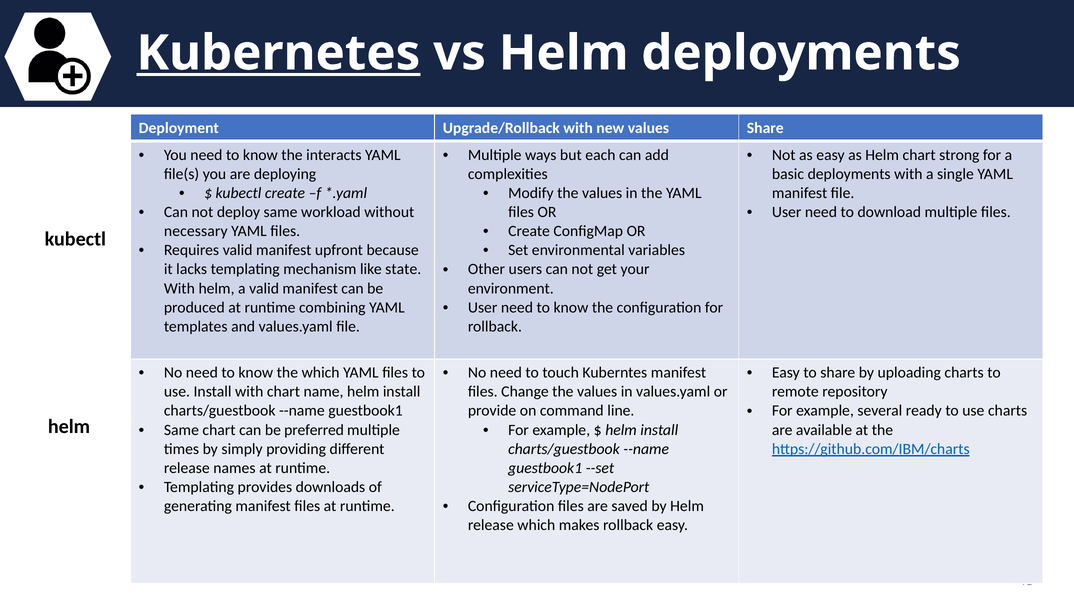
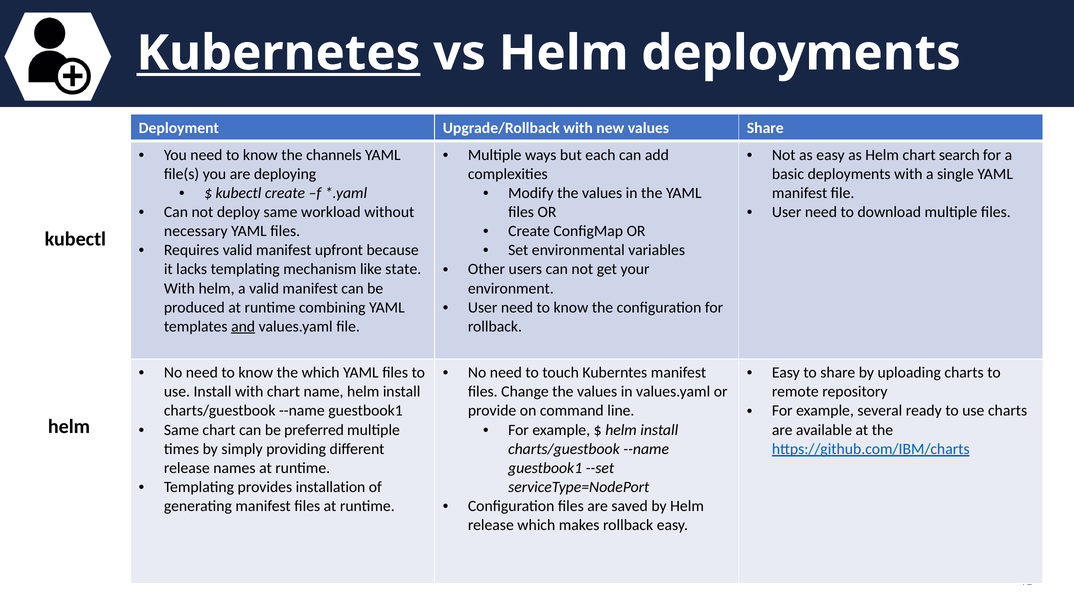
interacts: interacts -> channels (334, 155)
strong: strong -> search (959, 155)
and underline: none -> present (243, 327)
downloads: downloads -> installation (331, 487)
